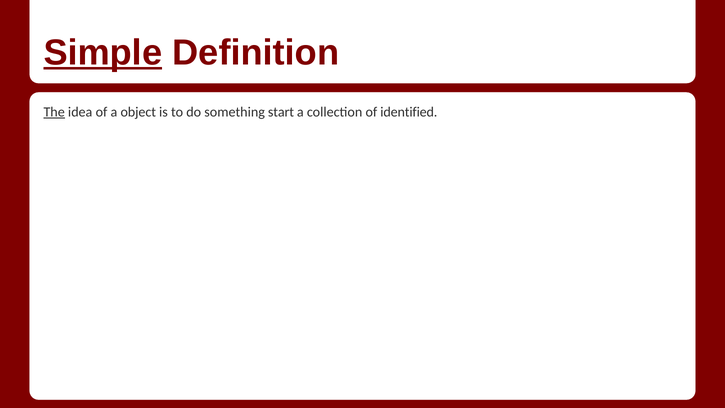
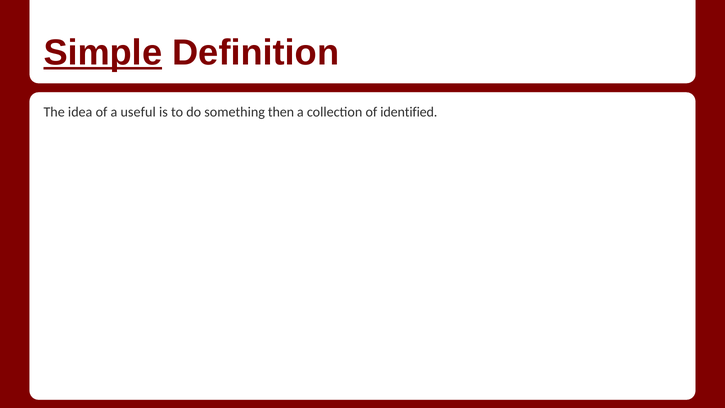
The underline: present -> none (54, 112)
object: object -> useful (138, 112)
start: start -> then (281, 112)
